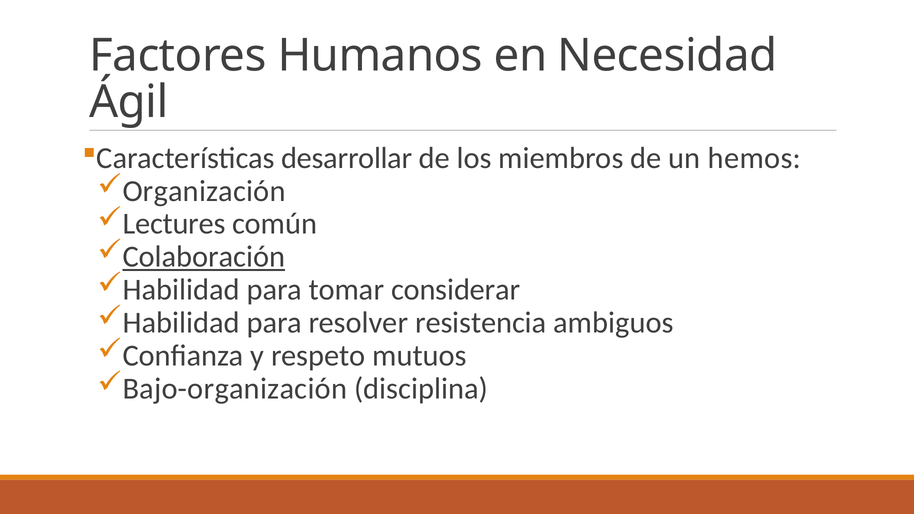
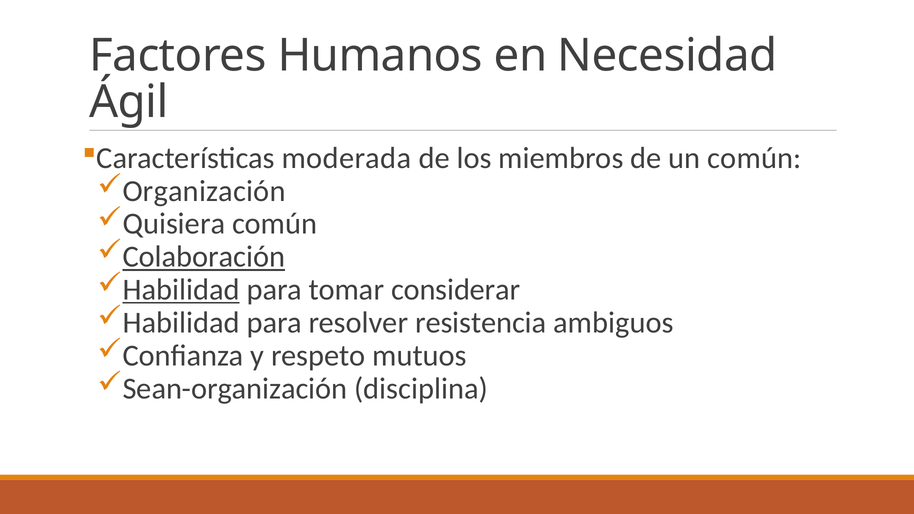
desarrollar: desarrollar -> moderada (347, 158)
un hemos: hemos -> común (754, 158)
Lectures: Lectures -> Quisiera (174, 224)
Habilidad underline: none -> present (181, 290)
Bajo-organización: Bajo-organización -> Sean-organización (235, 389)
